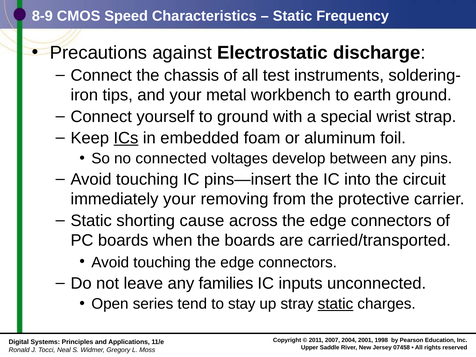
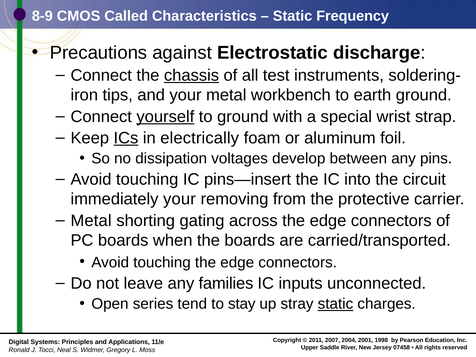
Speed: Speed -> Called (126, 16)
chassis underline: none -> present (192, 75)
yourself underline: none -> present (165, 117)
embedded: embedded -> electrically (200, 138)
connected: connected -> dissipation (171, 159)
Static: Static -> Metal (91, 221)
cause: cause -> gating (202, 221)
